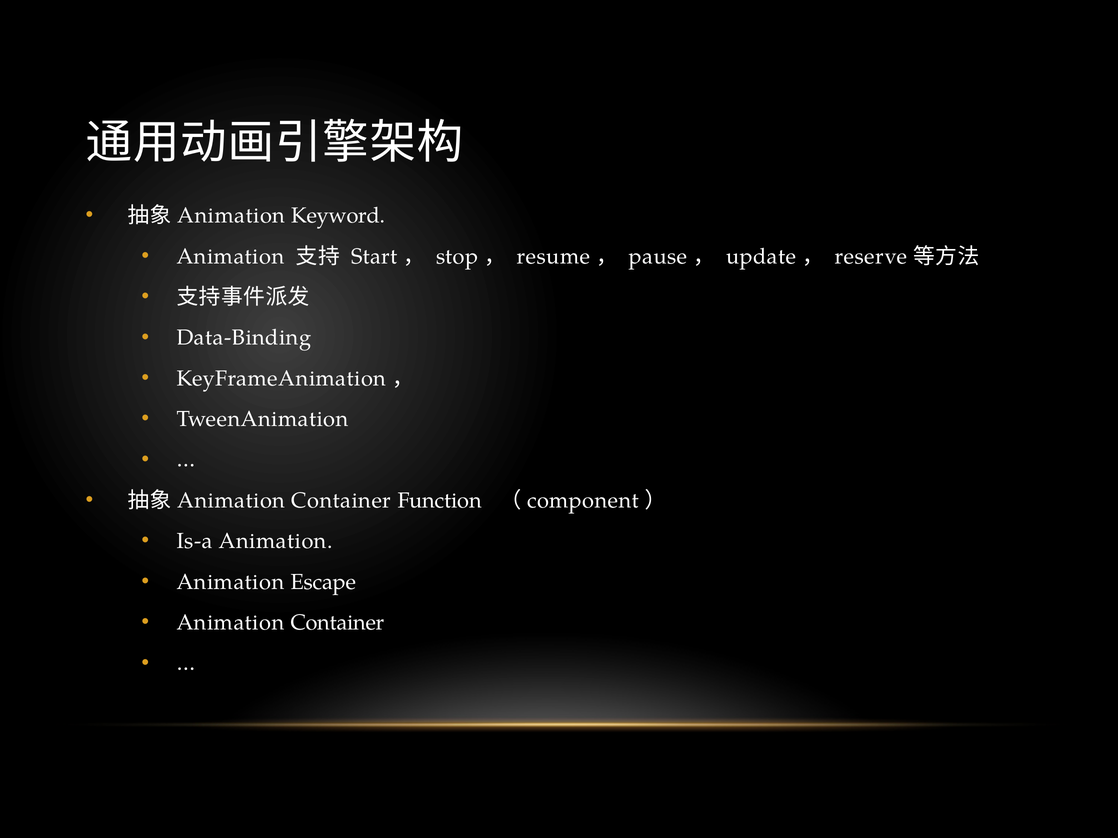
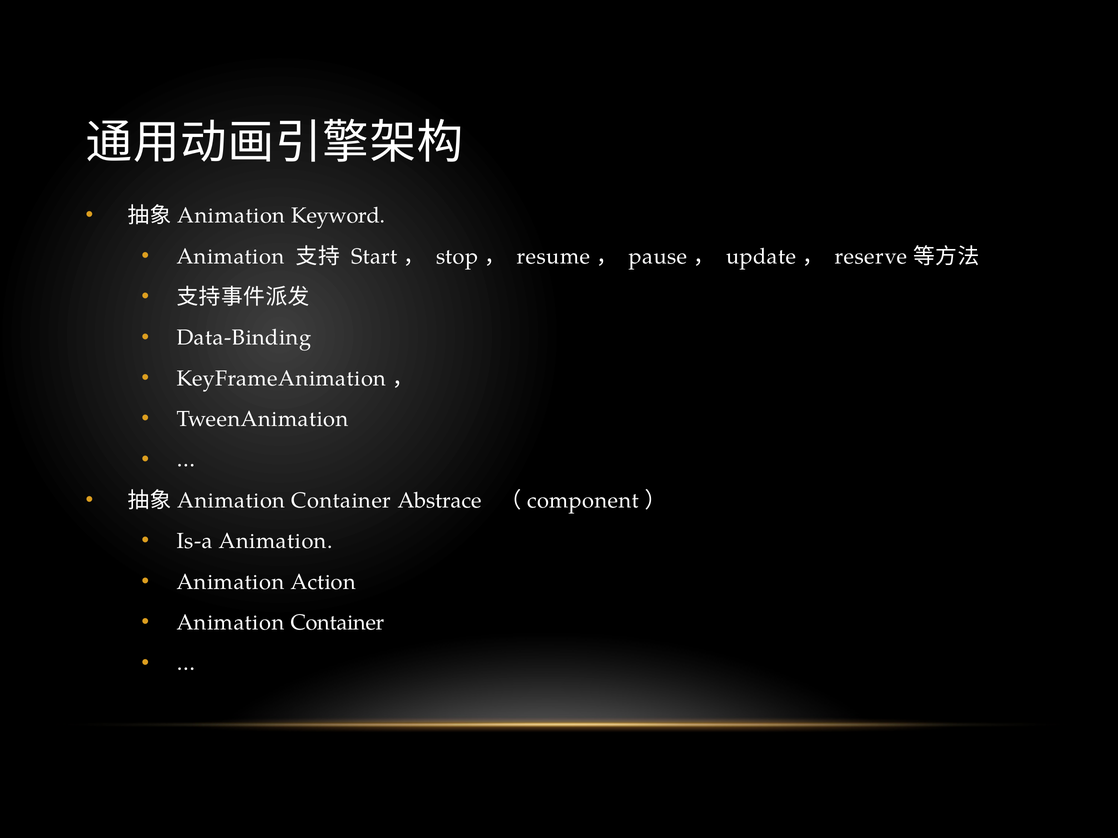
Function: Function -> Abstrace (440, 501)
Escape: Escape -> Action (323, 582)
